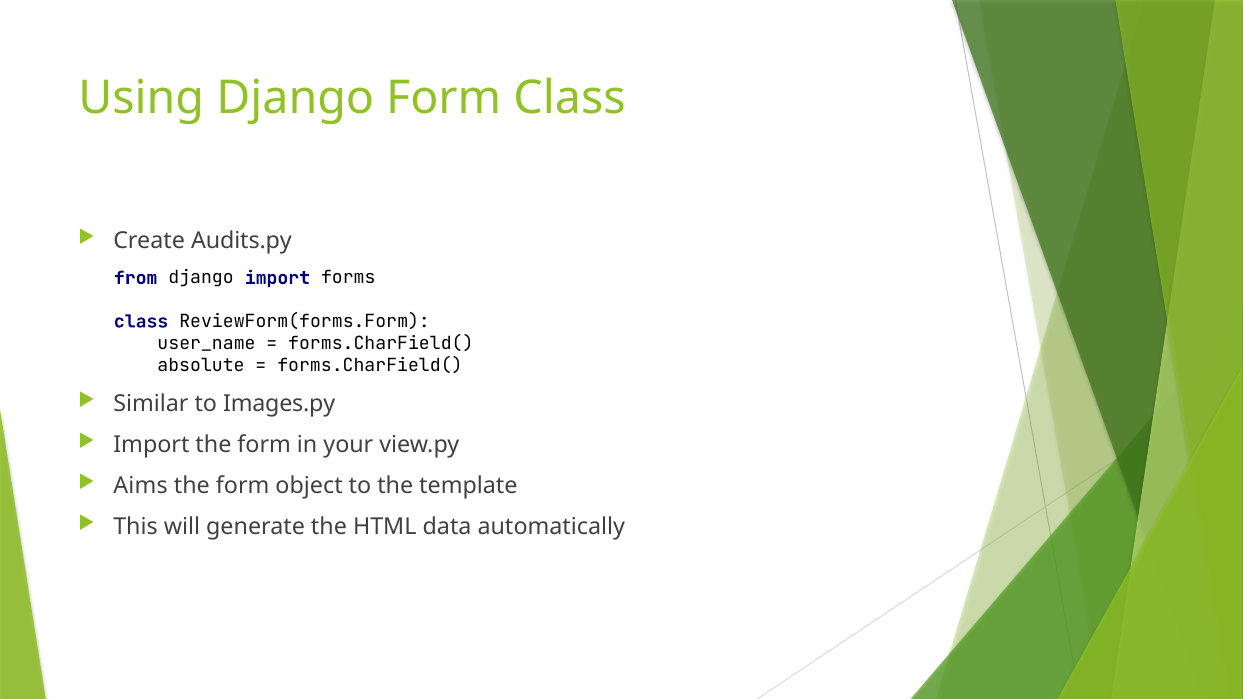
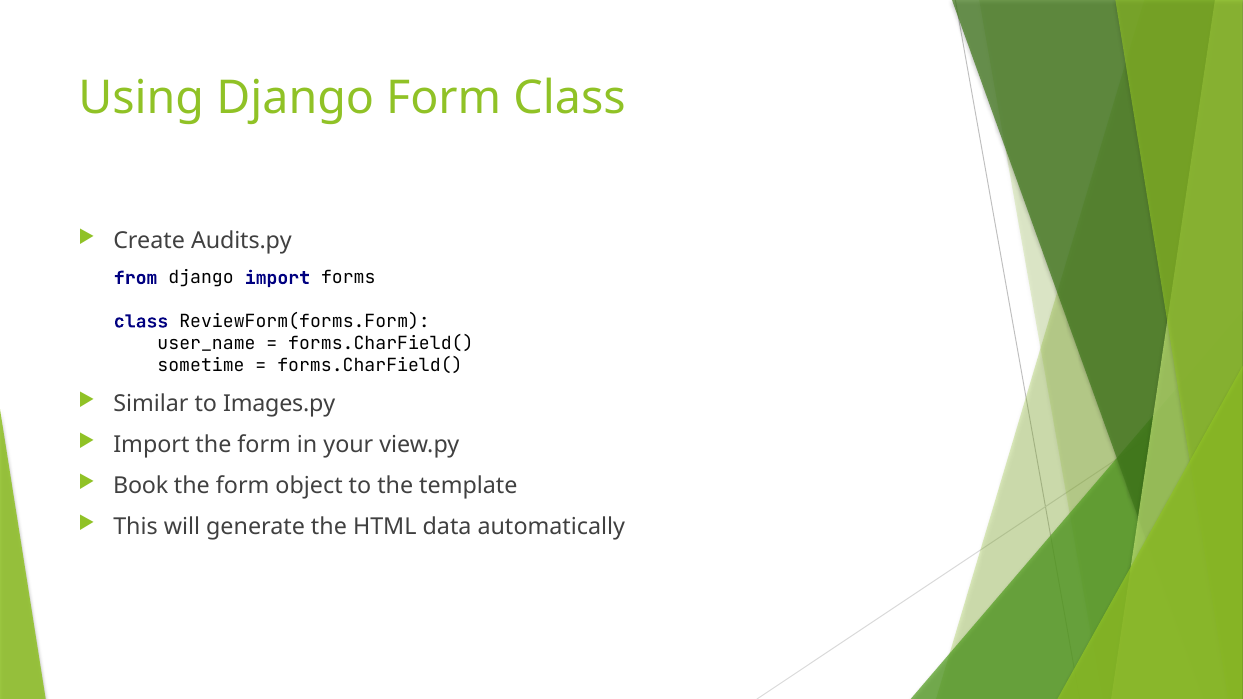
absolute: absolute -> sometime (201, 365)
Aims: Aims -> Book (141, 486)
